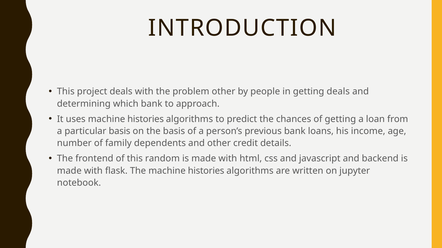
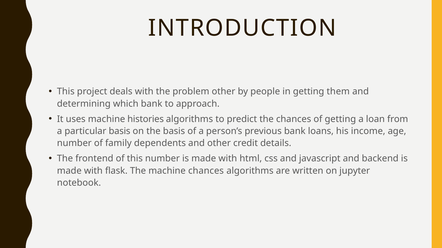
getting deals: deals -> them (338, 92)
this random: random -> number (162, 159)
The machine histories: histories -> chances (206, 171)
